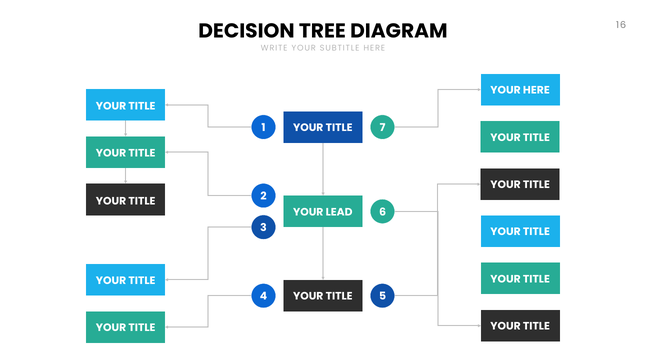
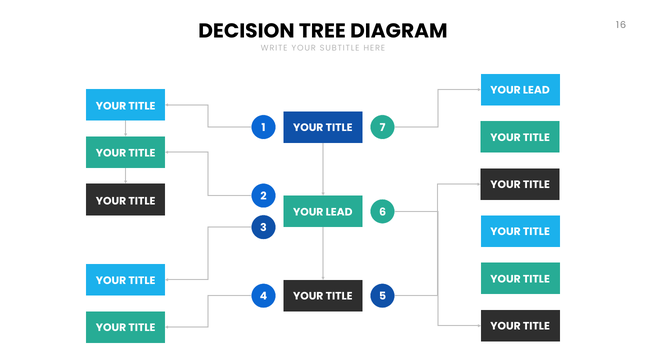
HERE: HERE -> LEAD (536, 91)
